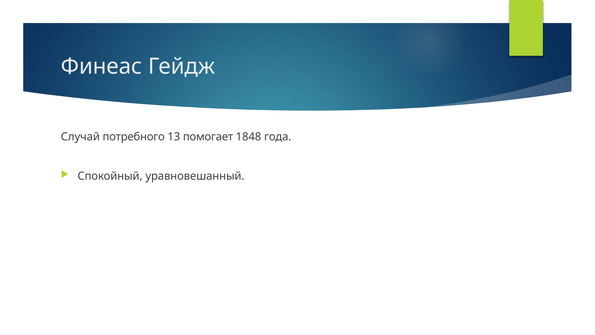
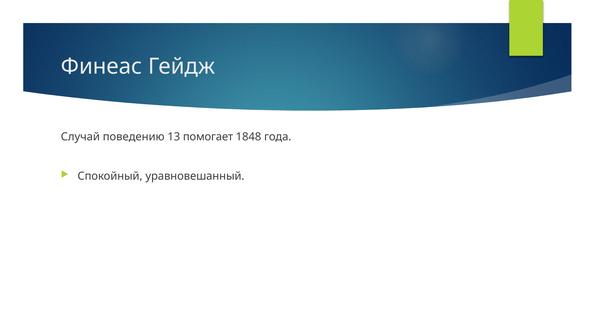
потребного: потребного -> поведению (134, 137)
